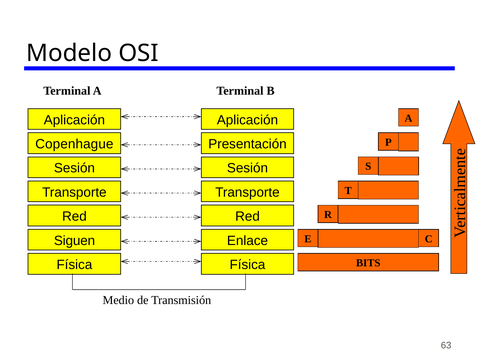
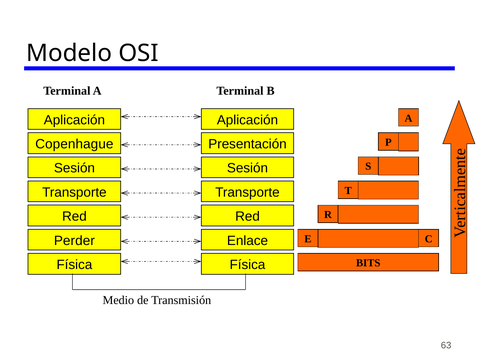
Siguen: Siguen -> Perder (74, 241)
